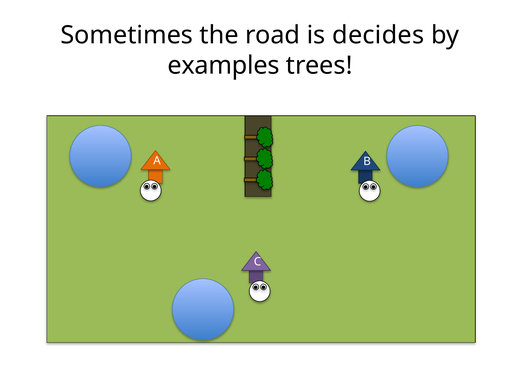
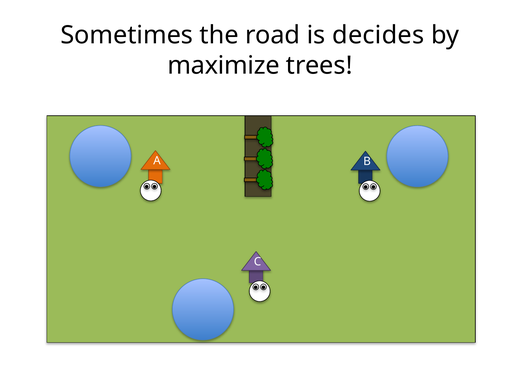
examples: examples -> maximize (224, 65)
